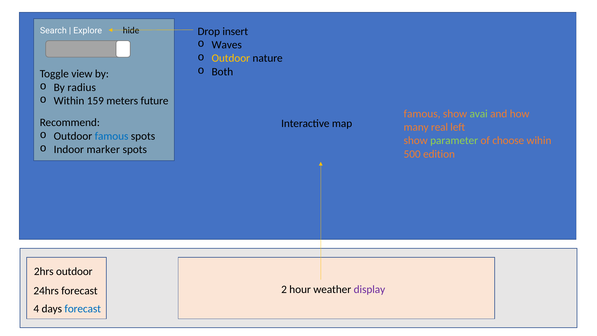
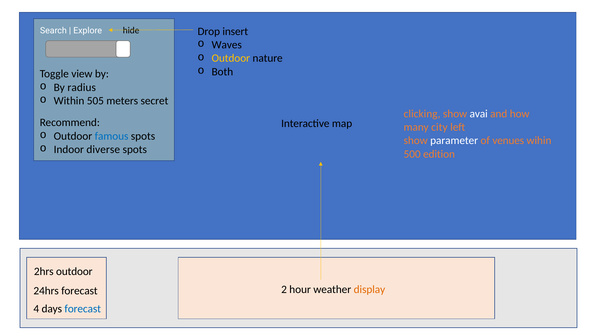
159: 159 -> 505 (95, 101)
future: future -> secret (154, 101)
famous: famous -> clicking (422, 114)
avai colour: light green -> white (479, 114)
real: real -> city (439, 127)
parameter colour: light green -> white (454, 141)
choose: choose -> venues (508, 141)
marker: marker -> diverse (103, 149)
display colour: purple -> orange (369, 289)
